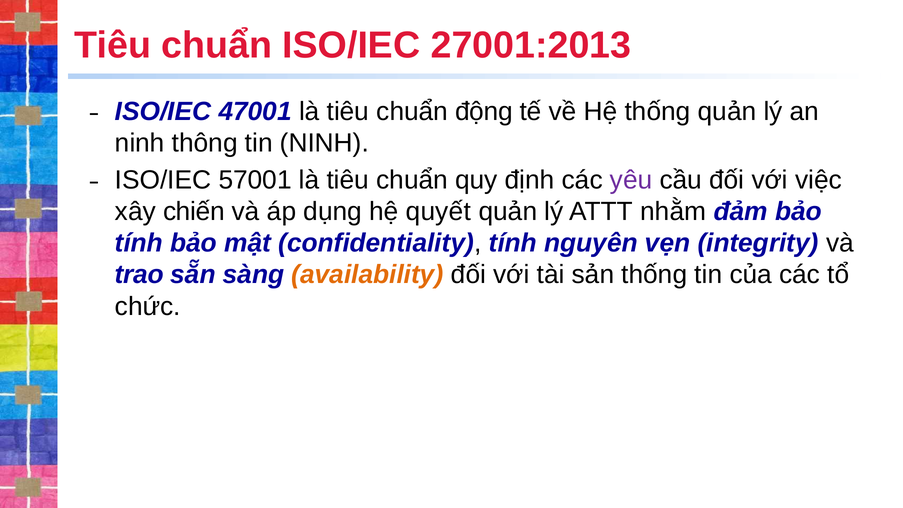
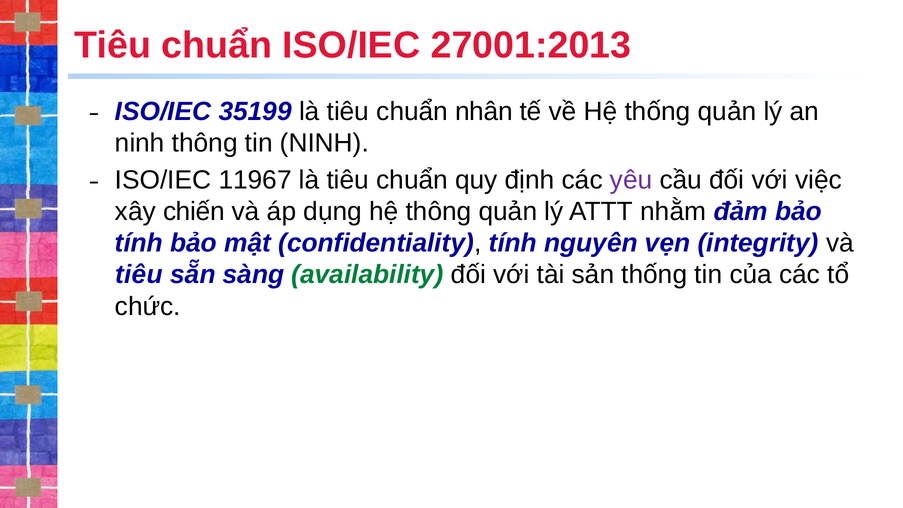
47001: 47001 -> 35199 (255, 111)
động: động -> nhân (484, 111)
57001: 57001 -> 11967 (255, 180)
hệ quyết: quyết -> thông (439, 211)
trao: trao -> tiêu (139, 275)
availability colour: orange -> green (367, 275)
